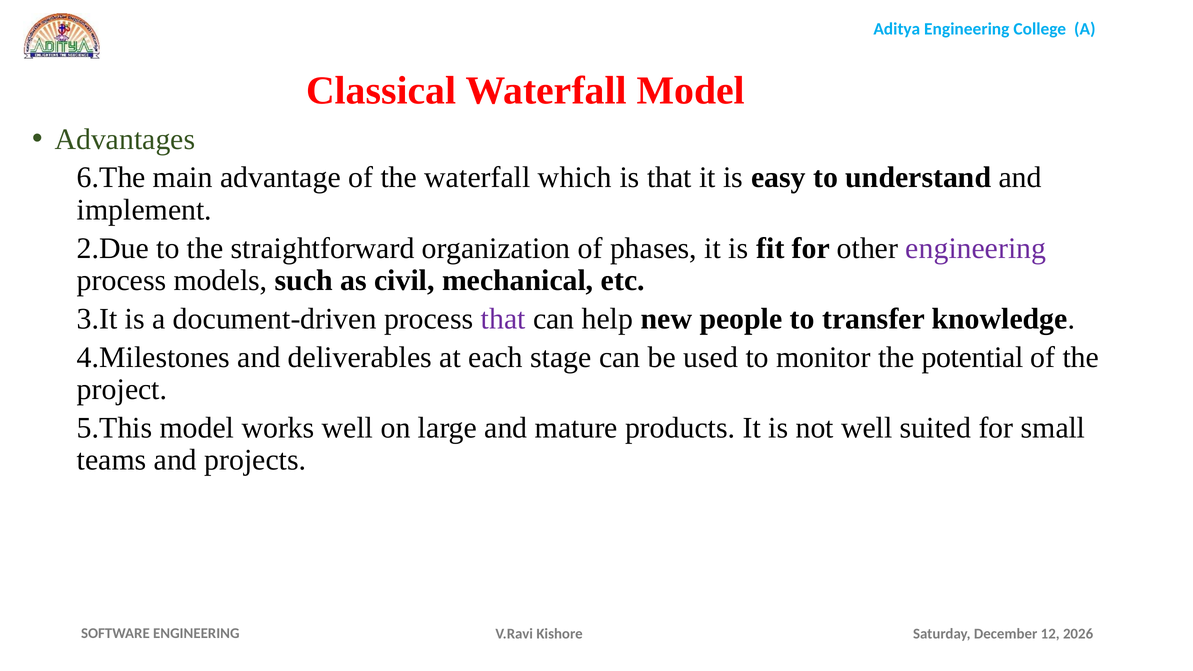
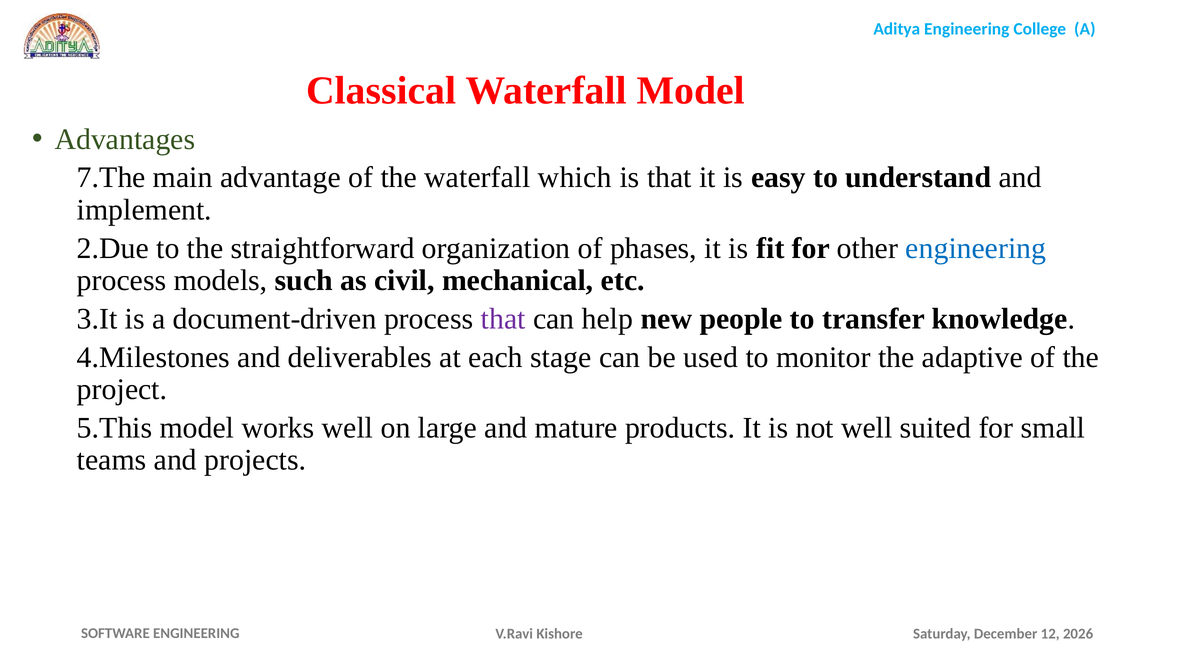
6.The: 6.The -> 7.The (111, 178)
engineering colour: purple -> blue (976, 248)
potential: potential -> adaptive (972, 357)
